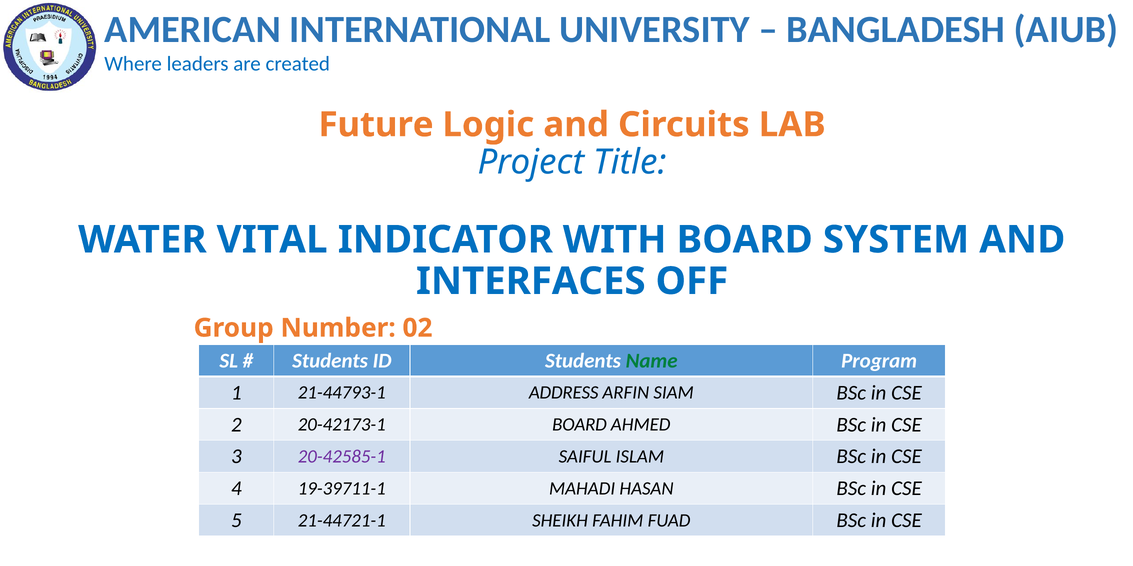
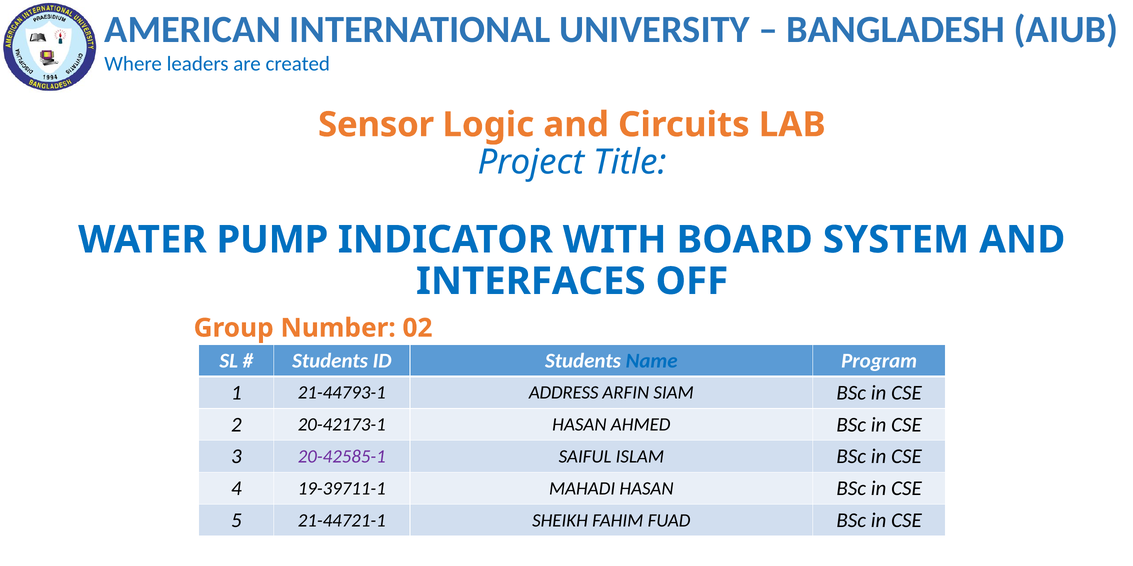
Future: Future -> Sensor (376, 125)
VITAL: VITAL -> PUMP (272, 240)
Name colour: green -> blue (652, 361)
20-42173-1 BOARD: BOARD -> HASAN (579, 425)
